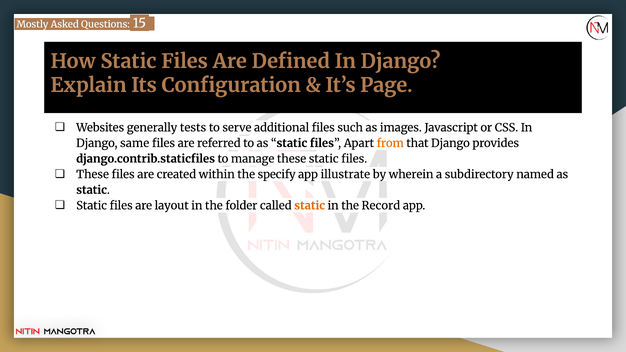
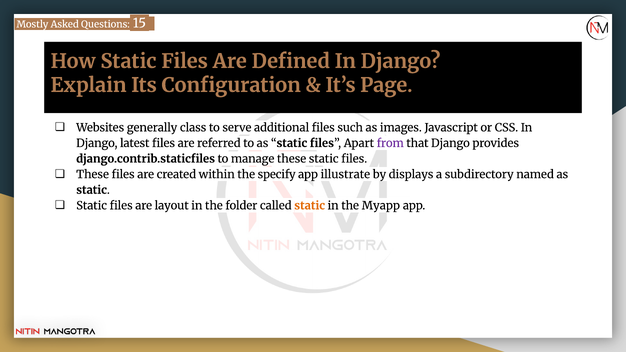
tests: tests -> class (193, 128)
same: same -> latest (135, 143)
from colour: orange -> purple (390, 143)
wherein: wherein -> displays (411, 175)
Record: Record -> Myapp (381, 206)
